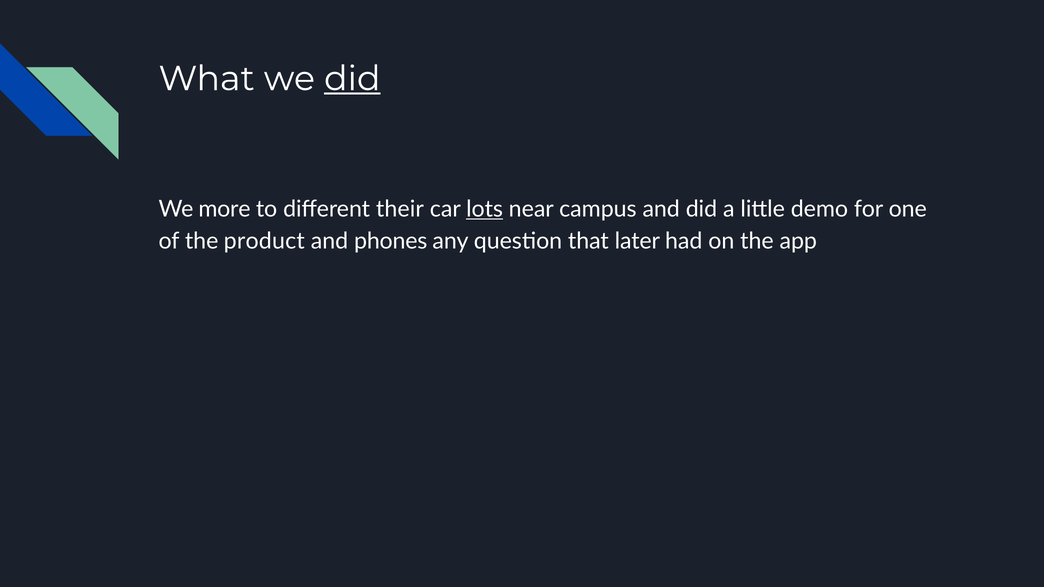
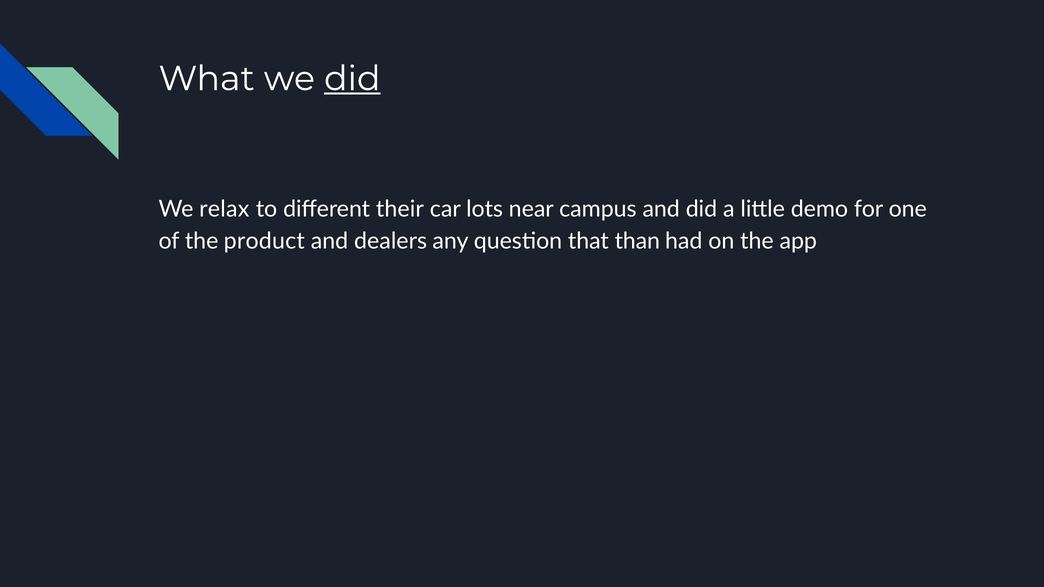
more: more -> relax (224, 209)
lots underline: present -> none (485, 209)
phones: phones -> dealers (391, 241)
later: later -> than (637, 241)
